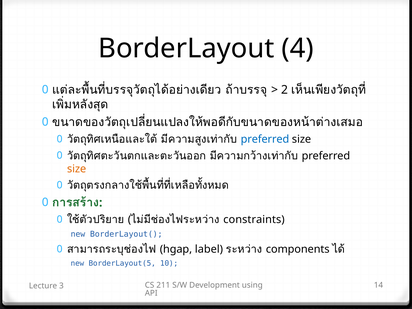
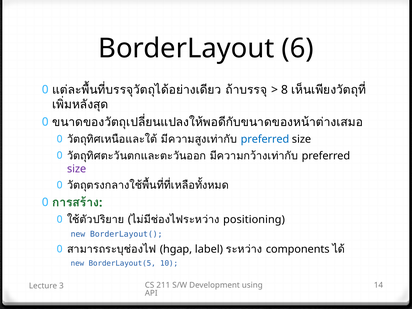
4: 4 -> 6 (298, 48)
2: 2 -> 8 (284, 90)
size colour: orange -> purple (77, 169)
constraints: constraints -> positioning (254, 220)
